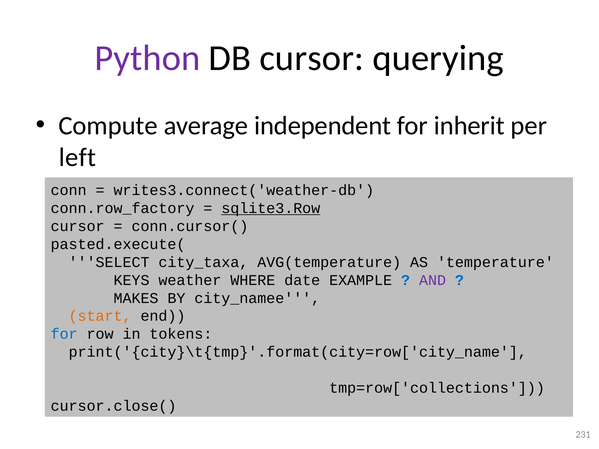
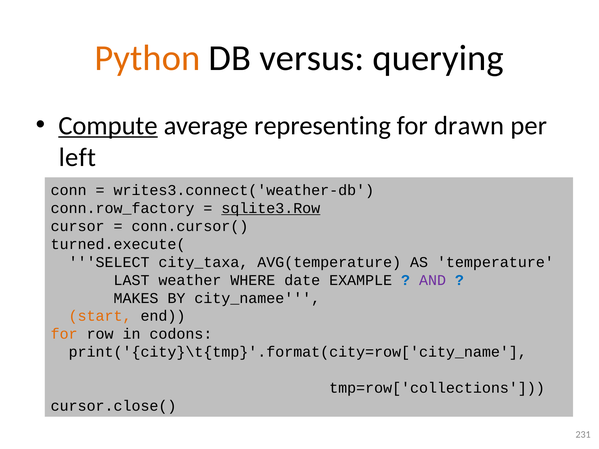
Python colour: purple -> orange (147, 58)
DB cursor: cursor -> versus (312, 58)
Compute underline: none -> present (108, 126)
independent: independent -> representing (323, 126)
inherit: inherit -> drawn (469, 126)
pasted.execute(: pasted.execute( -> turned.execute( (118, 244)
KEYS: KEYS -> LAST (132, 280)
for colour: blue -> orange (64, 334)
tokens: tokens -> codons (181, 334)
